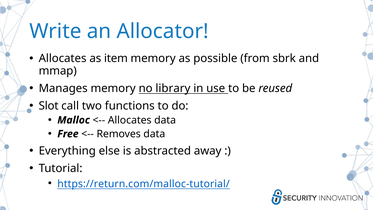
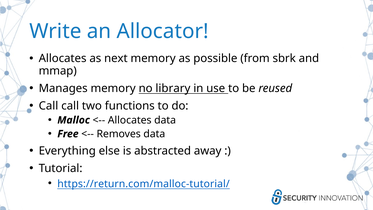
item: item -> next (116, 58)
Slot: Slot -> Call (48, 106)
